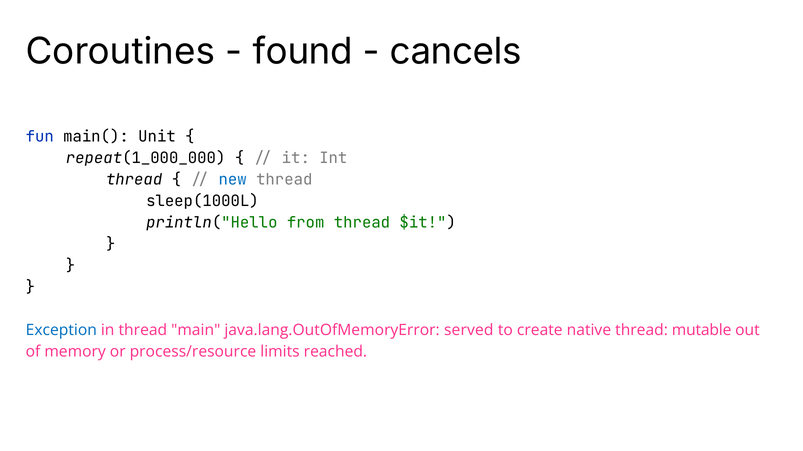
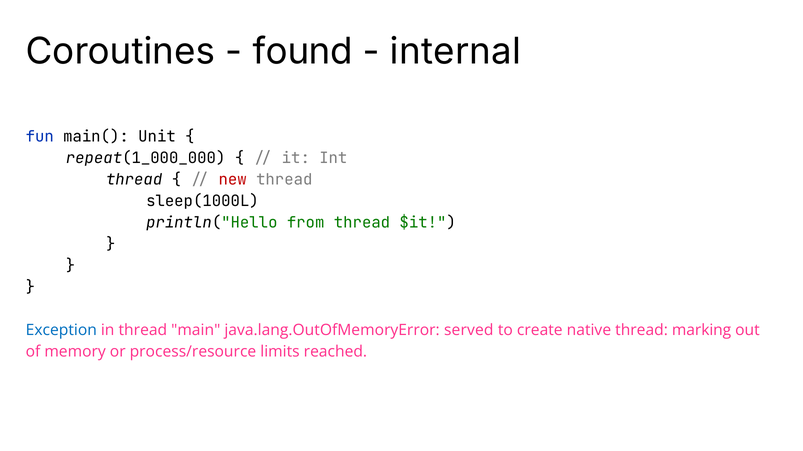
cancels: cancels -> internal (456, 52)
new colour: blue -> red (233, 180)
mutable: mutable -> marking (702, 331)
